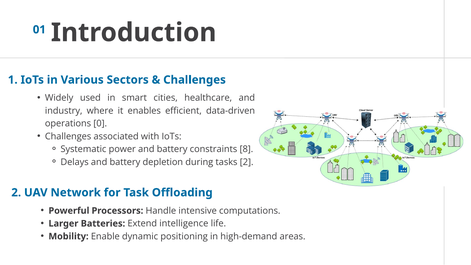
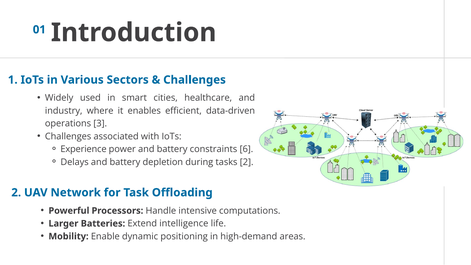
0: 0 -> 3 (100, 124)
Systematic: Systematic -> Experience (84, 149)
8: 8 -> 6 (246, 149)
